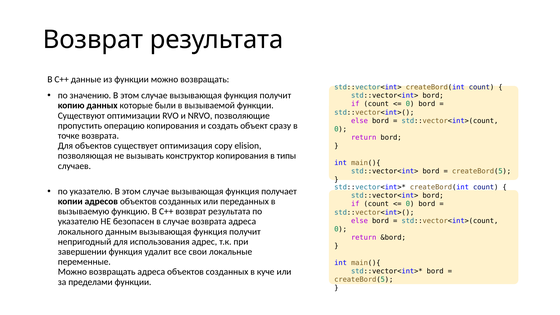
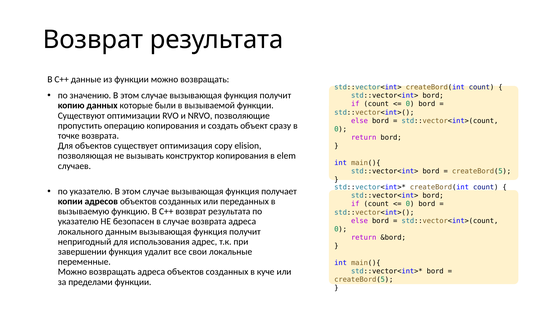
типы: типы -> elem (286, 156)
